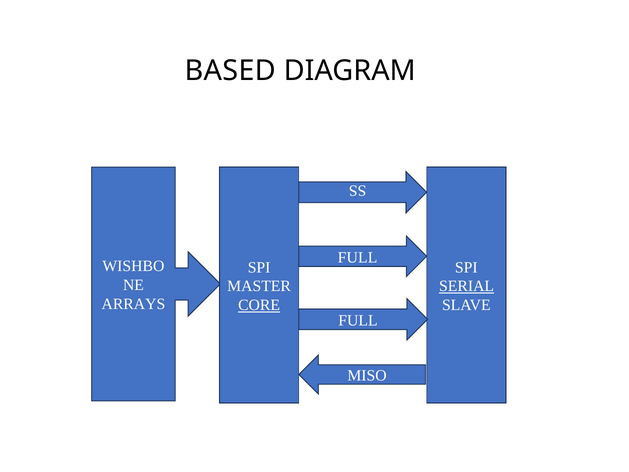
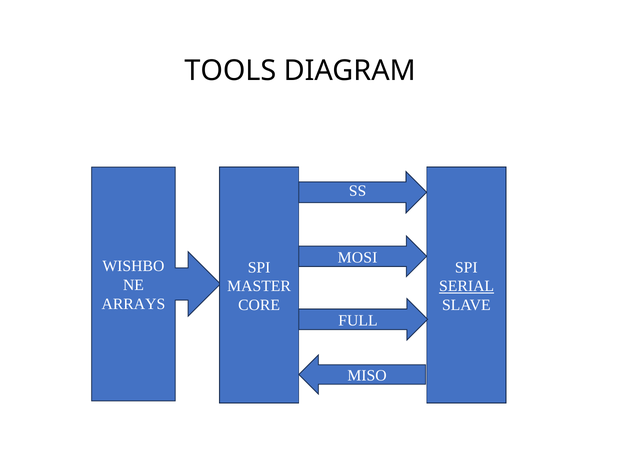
BASED: BASED -> TOOLS (230, 71)
FULL: FULL -> MOSI (358, 257)
CORE underline: present -> none (259, 305)
